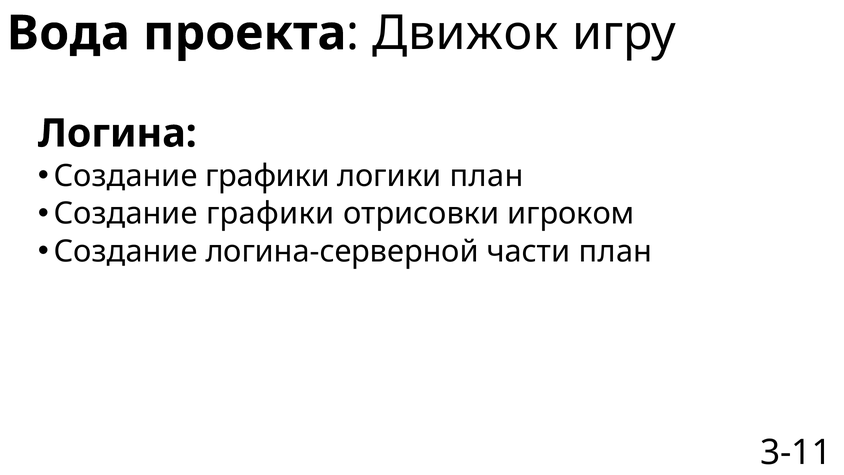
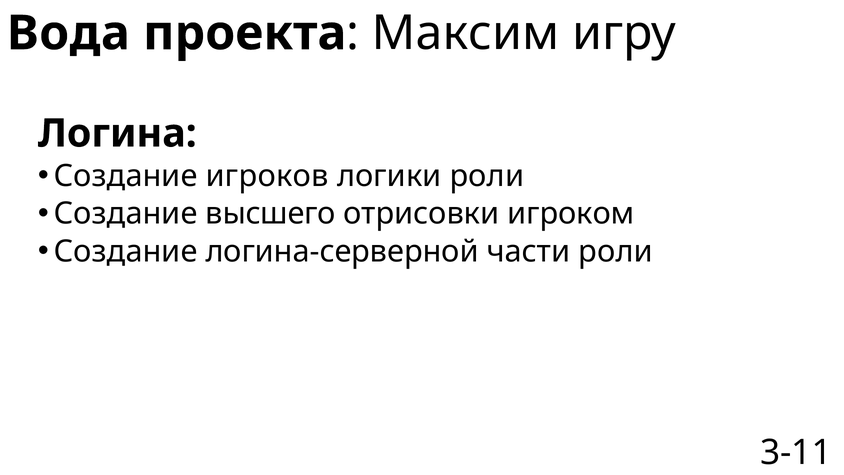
Движок: Движок -> Максим (466, 33)
графики: графики -> игроков (267, 176)
логики план: план -> роли (487, 176)
графики: графики -> высшего (271, 214)
части план: план -> роли (616, 251)
